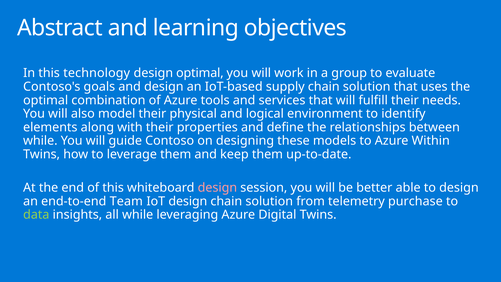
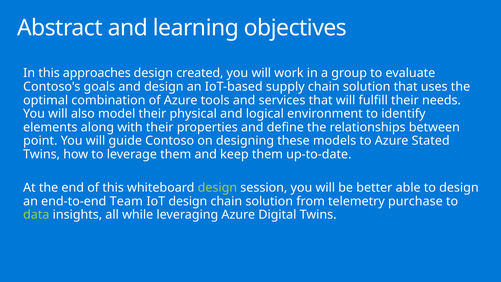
technology: technology -> approaches (97, 73)
design optimal: optimal -> created (200, 73)
while: while -> point (40, 141)
Within: Within -> Stated (431, 141)
design colour: pink -> light green (217, 188)
